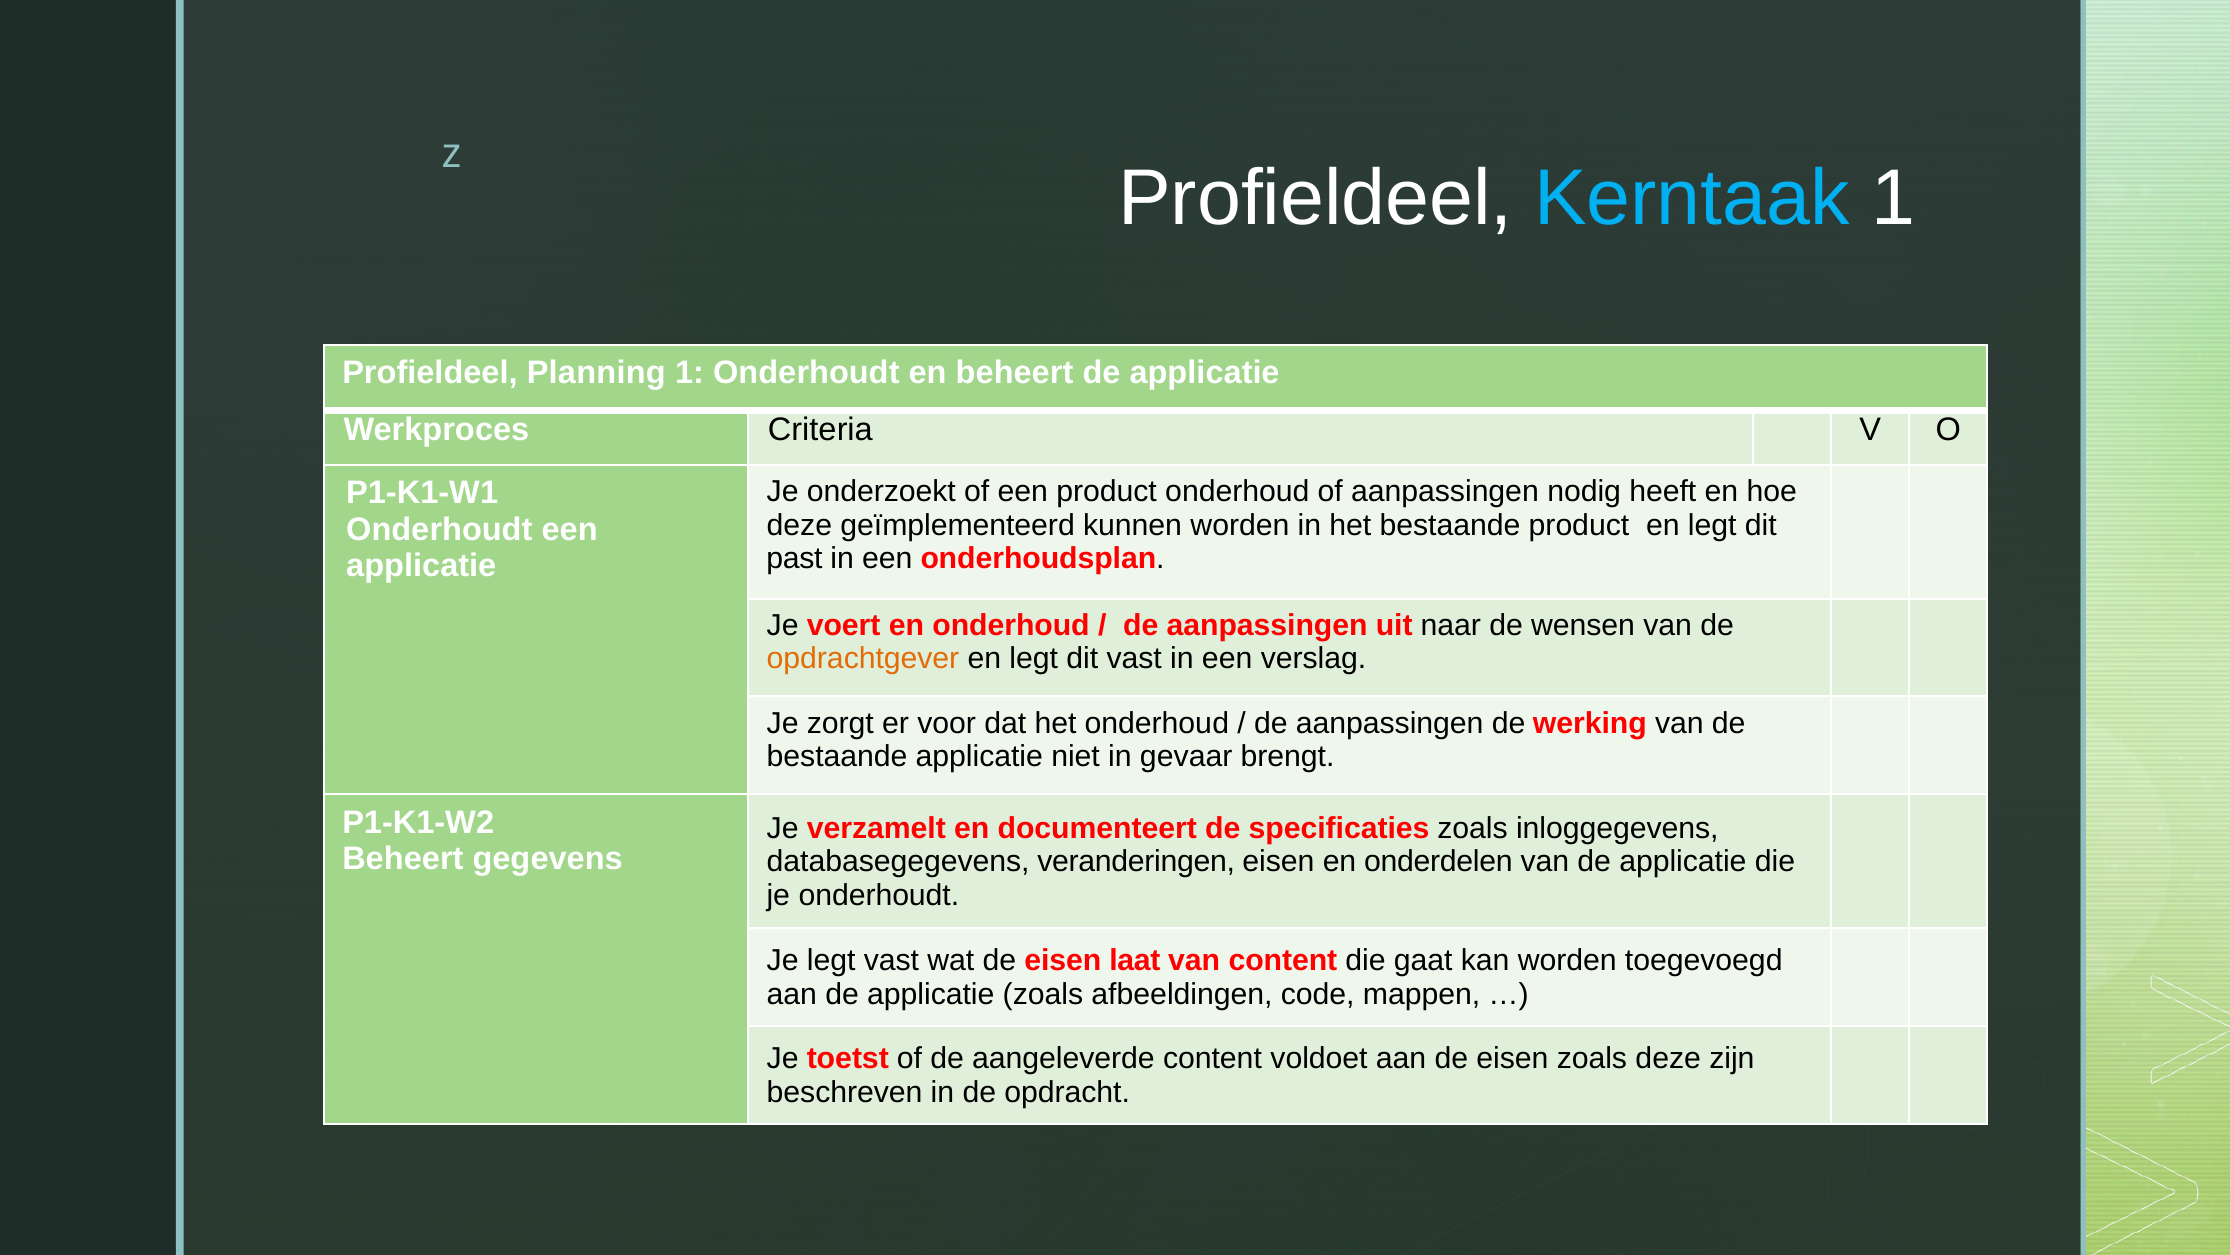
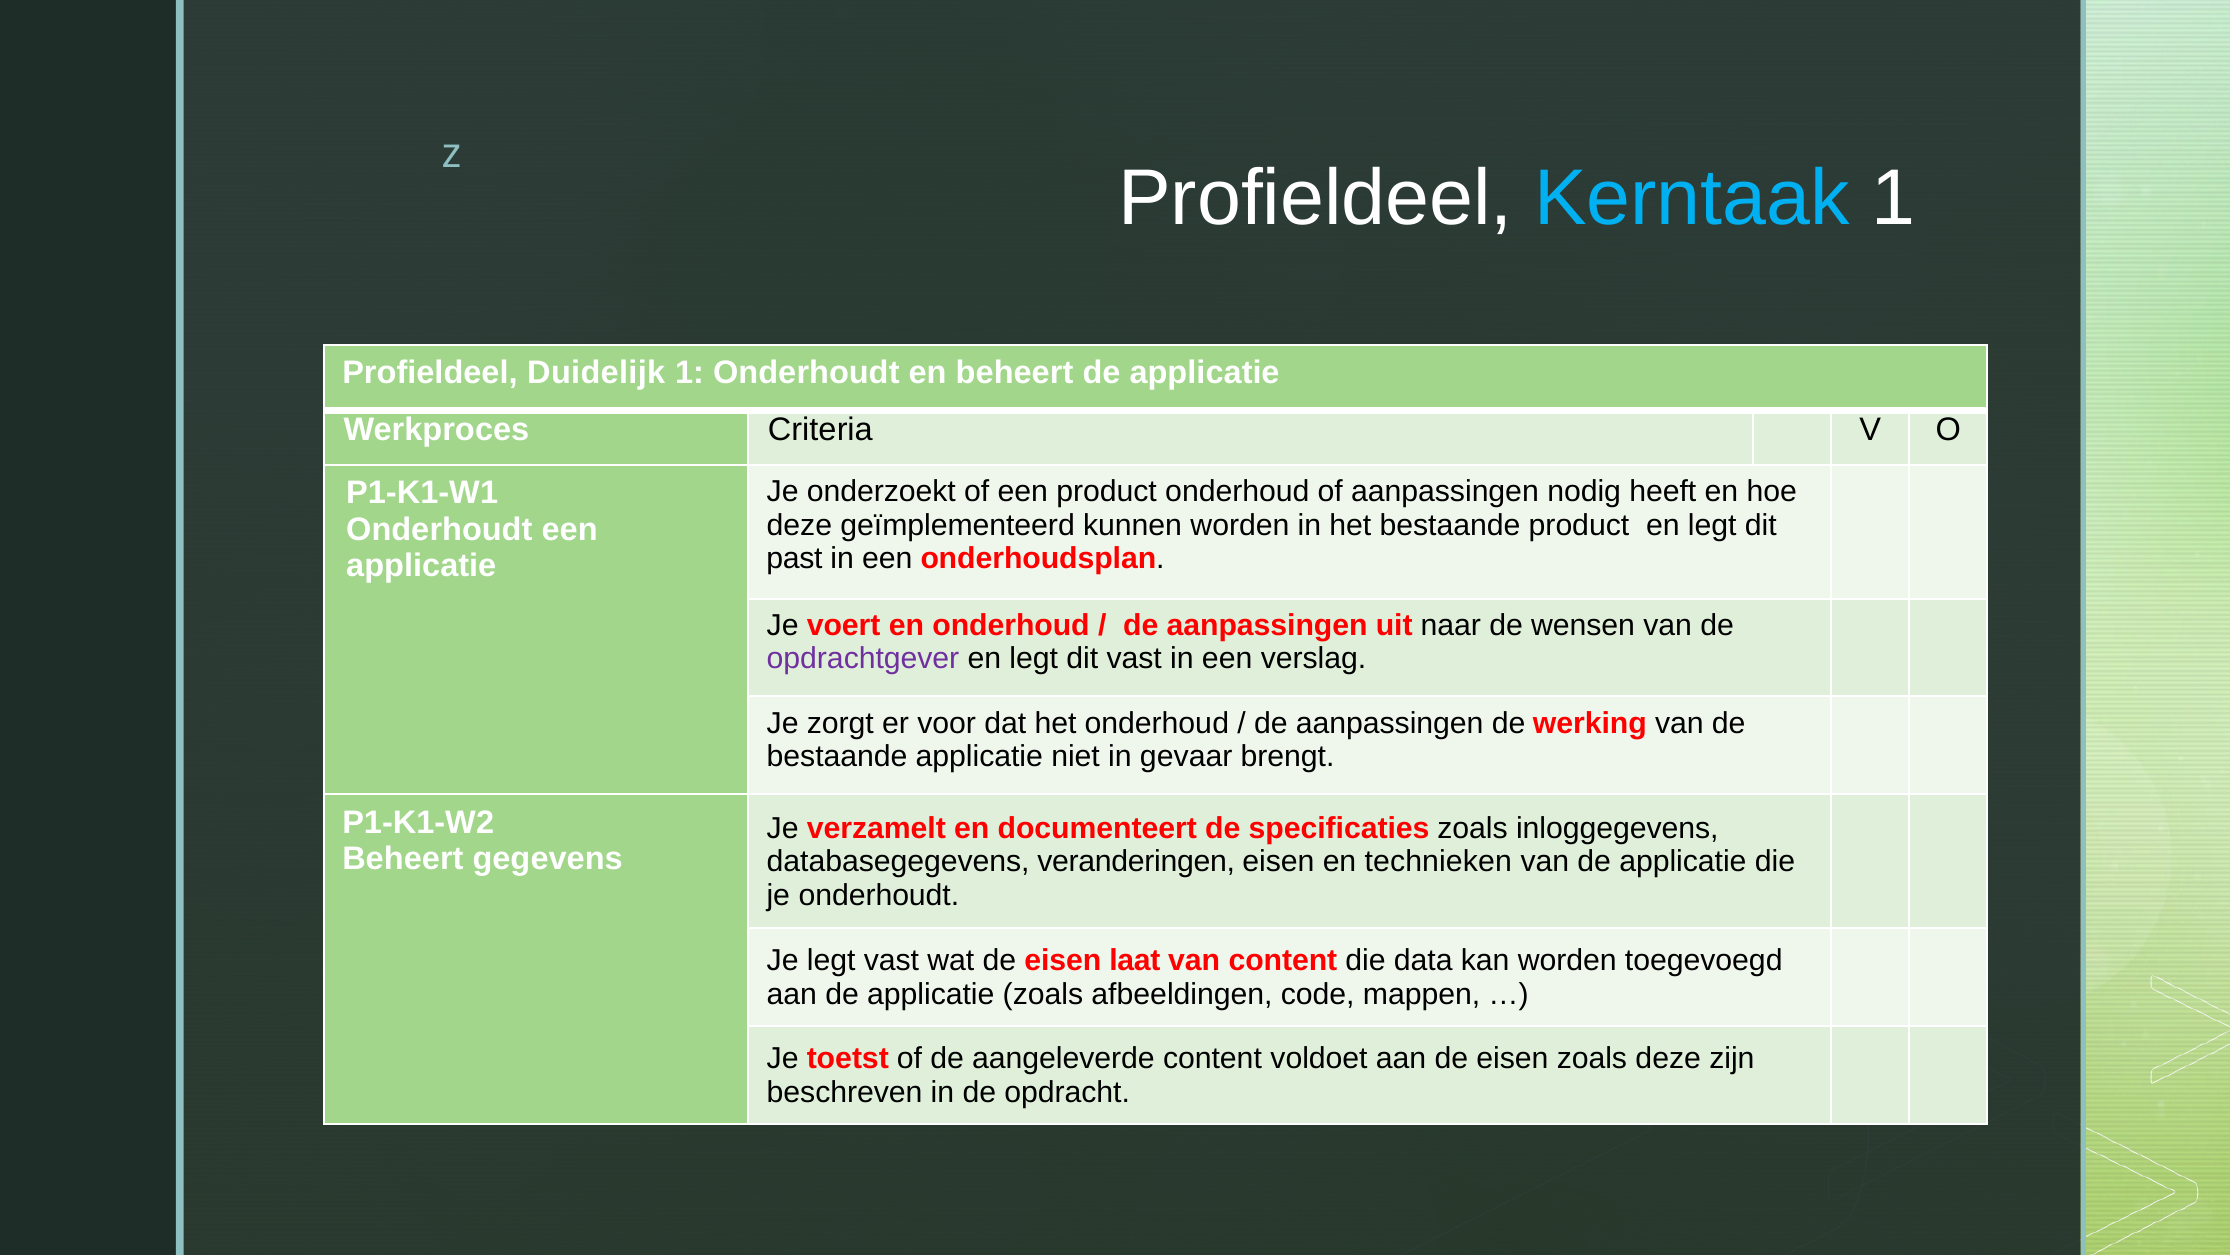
Planning: Planning -> Duidelijk (596, 373)
opdrachtgever colour: orange -> purple (863, 658)
onderdelen: onderdelen -> technieken (1438, 861)
gaat: gaat -> data (1423, 960)
